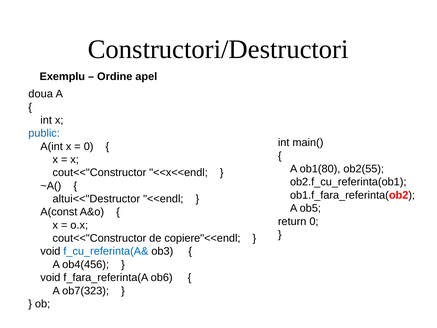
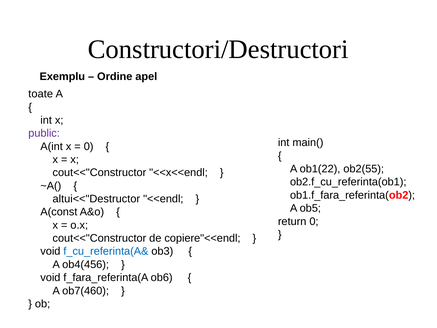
doua: doua -> toate (41, 94)
public colour: blue -> purple (44, 133)
ob1(80: ob1(80 -> ob1(22 (320, 169)
ob7(323: ob7(323 -> ob7(460 (86, 291)
